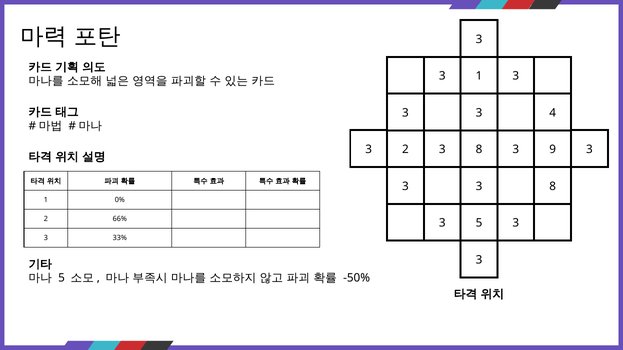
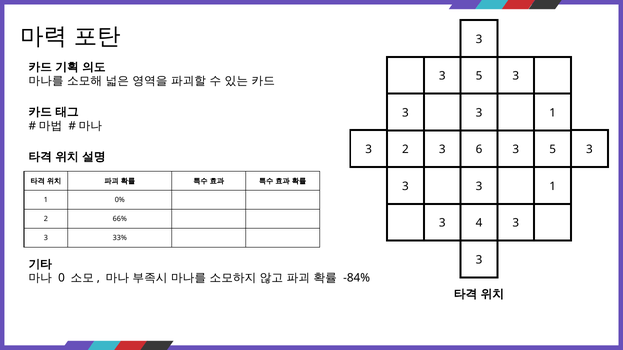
1: 1 -> 5 (479, 76)
4: 4 -> 1 (553, 113)
2 3 8: 8 -> 6 (479, 150)
9: 9 -> 5 (553, 150)
8: 8 -> 1 (553, 187)
3 5: 5 -> 4 (479, 223)
5: 5 -> 0 (61, 278)
-50%: -50% -> -84% (357, 278)
